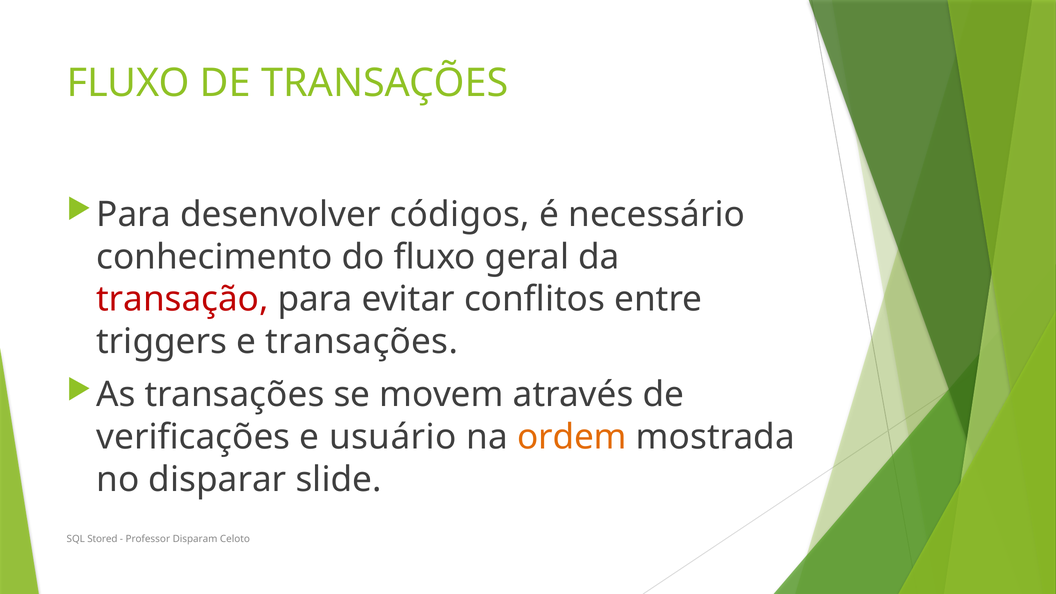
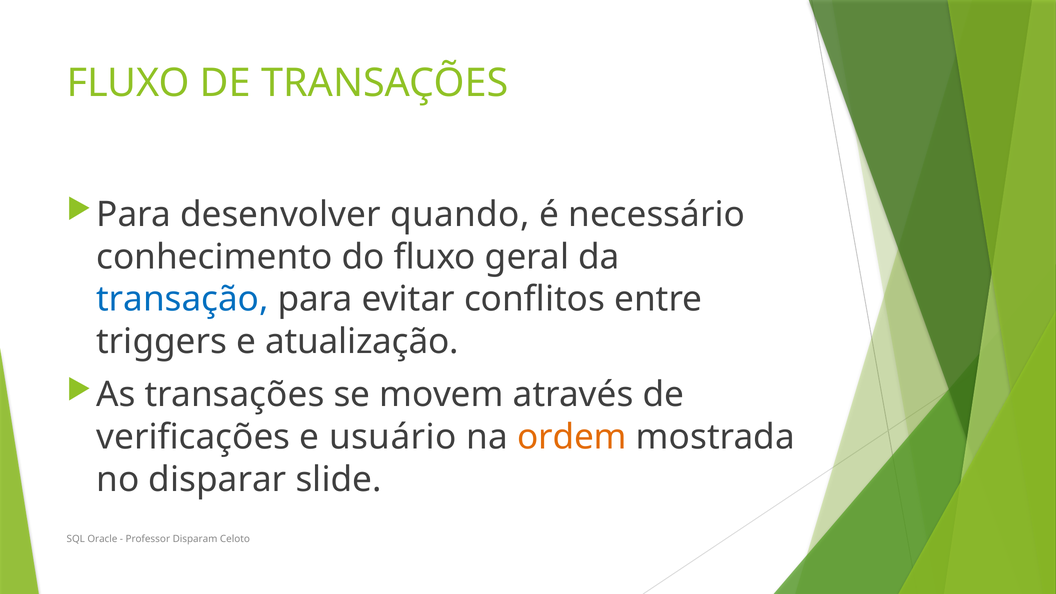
códigos: códigos -> quando (460, 215)
transação colour: red -> blue (182, 299)
e transações: transações -> atualização (362, 342)
Stored: Stored -> Oracle (102, 539)
